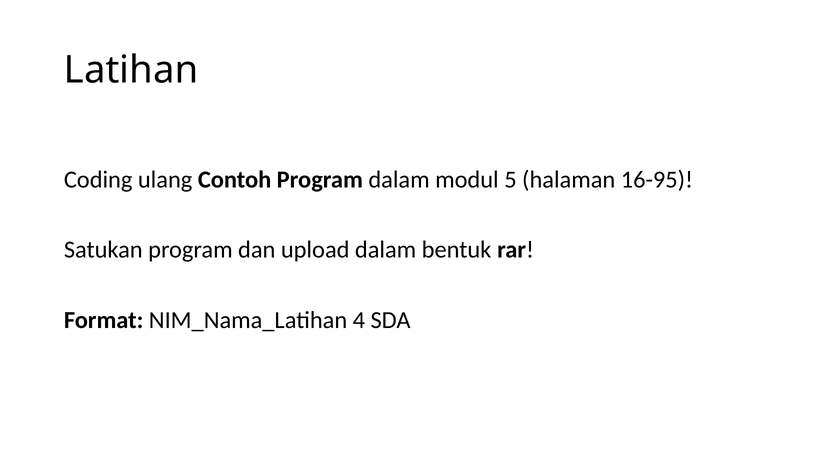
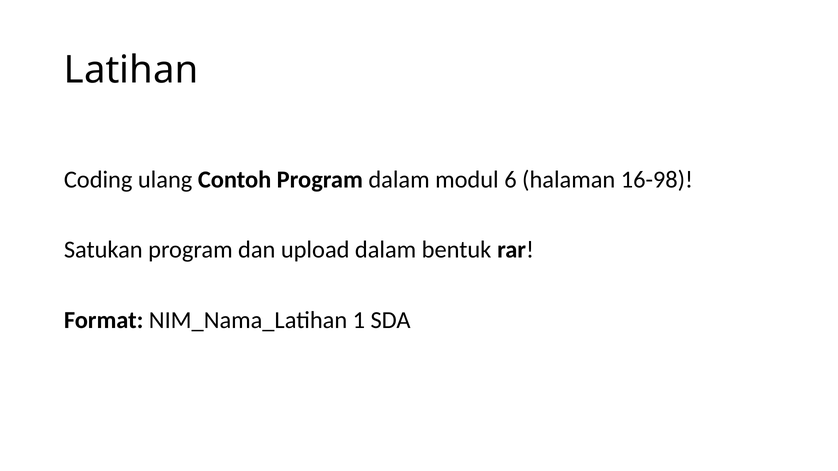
5: 5 -> 6 (510, 180)
16-95: 16-95 -> 16-98 (657, 180)
4: 4 -> 1 (359, 320)
